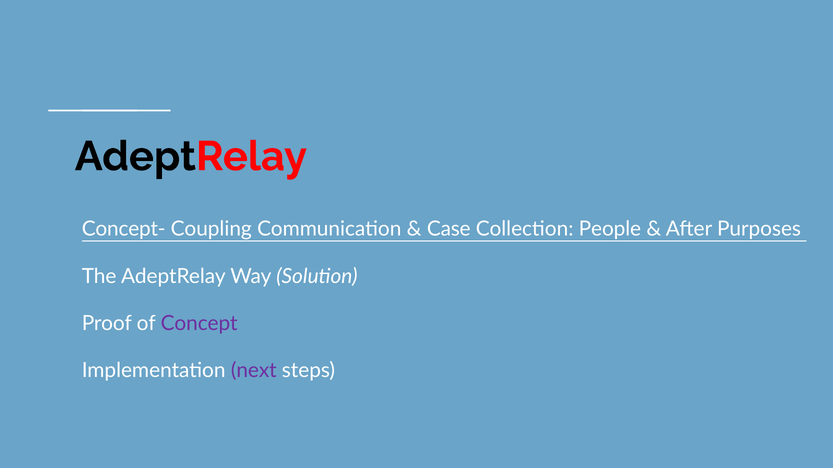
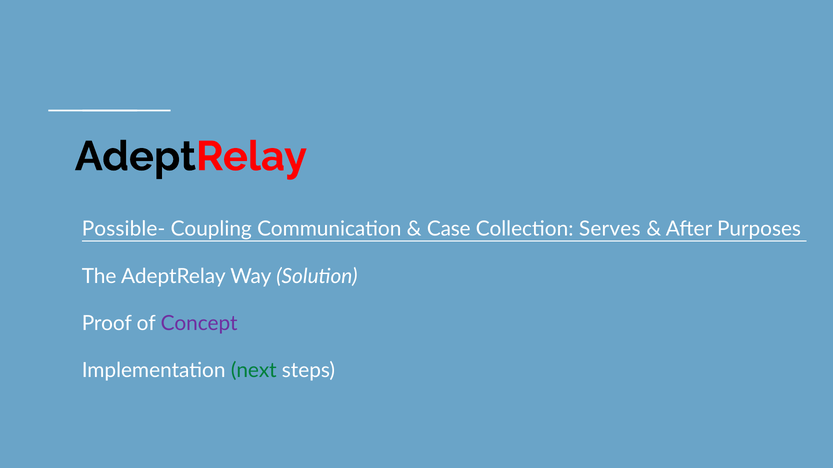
Concept-: Concept- -> Possible- (124, 229)
People: People -> Serves (610, 229)
next colour: purple -> green (254, 371)
